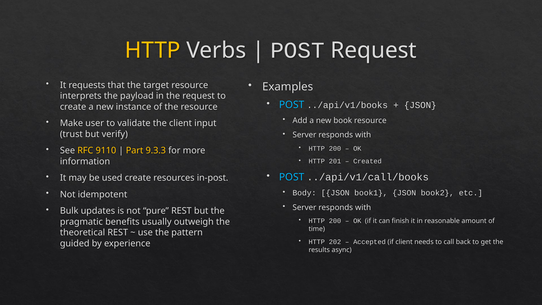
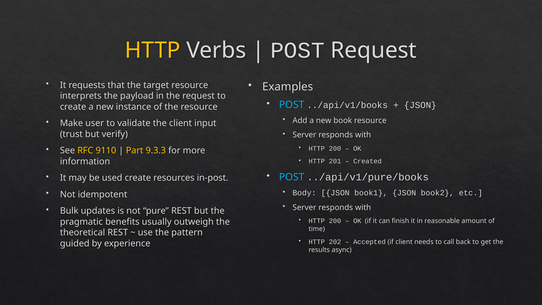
../api/v1/call/books: ../api/v1/call/books -> ../api/v1/pure/books (368, 177)
